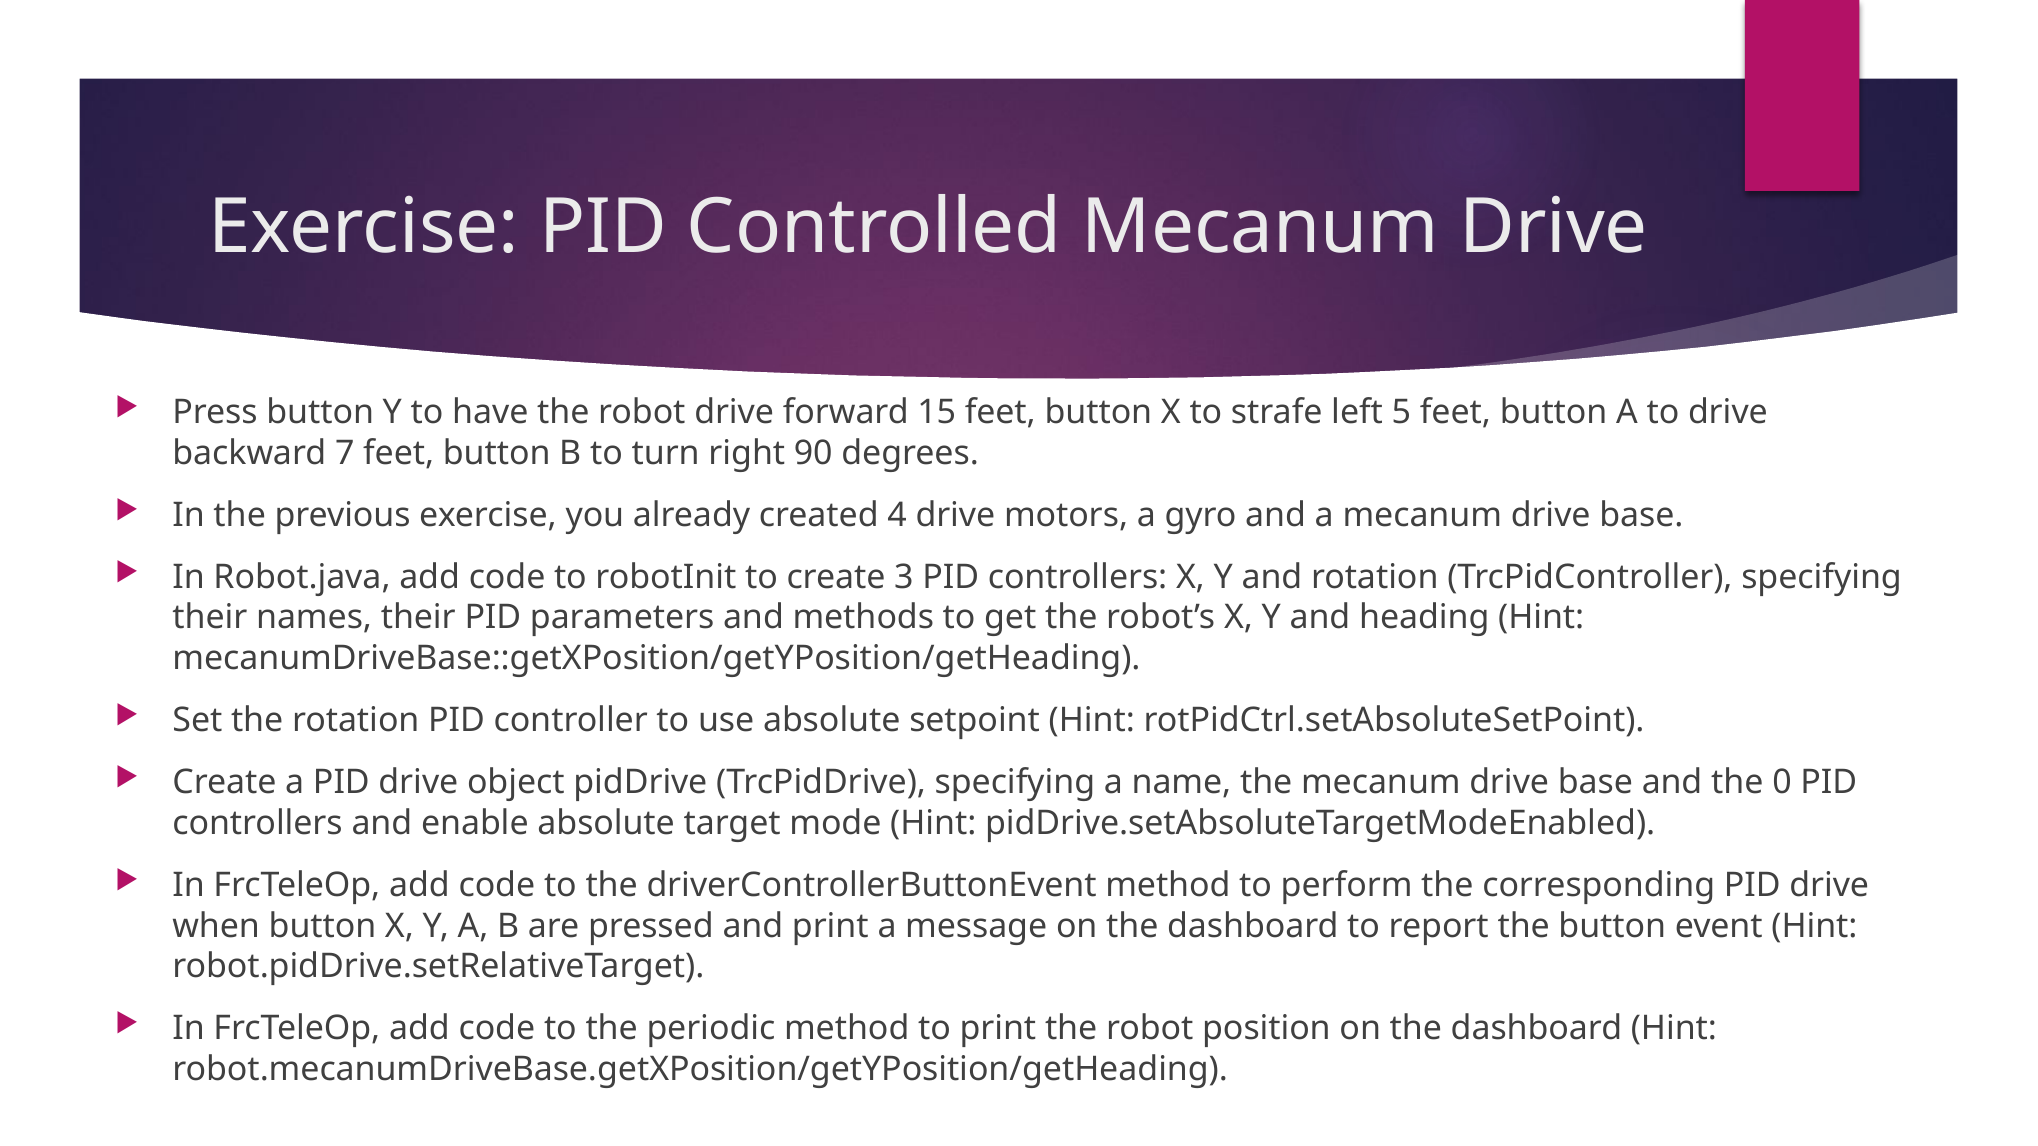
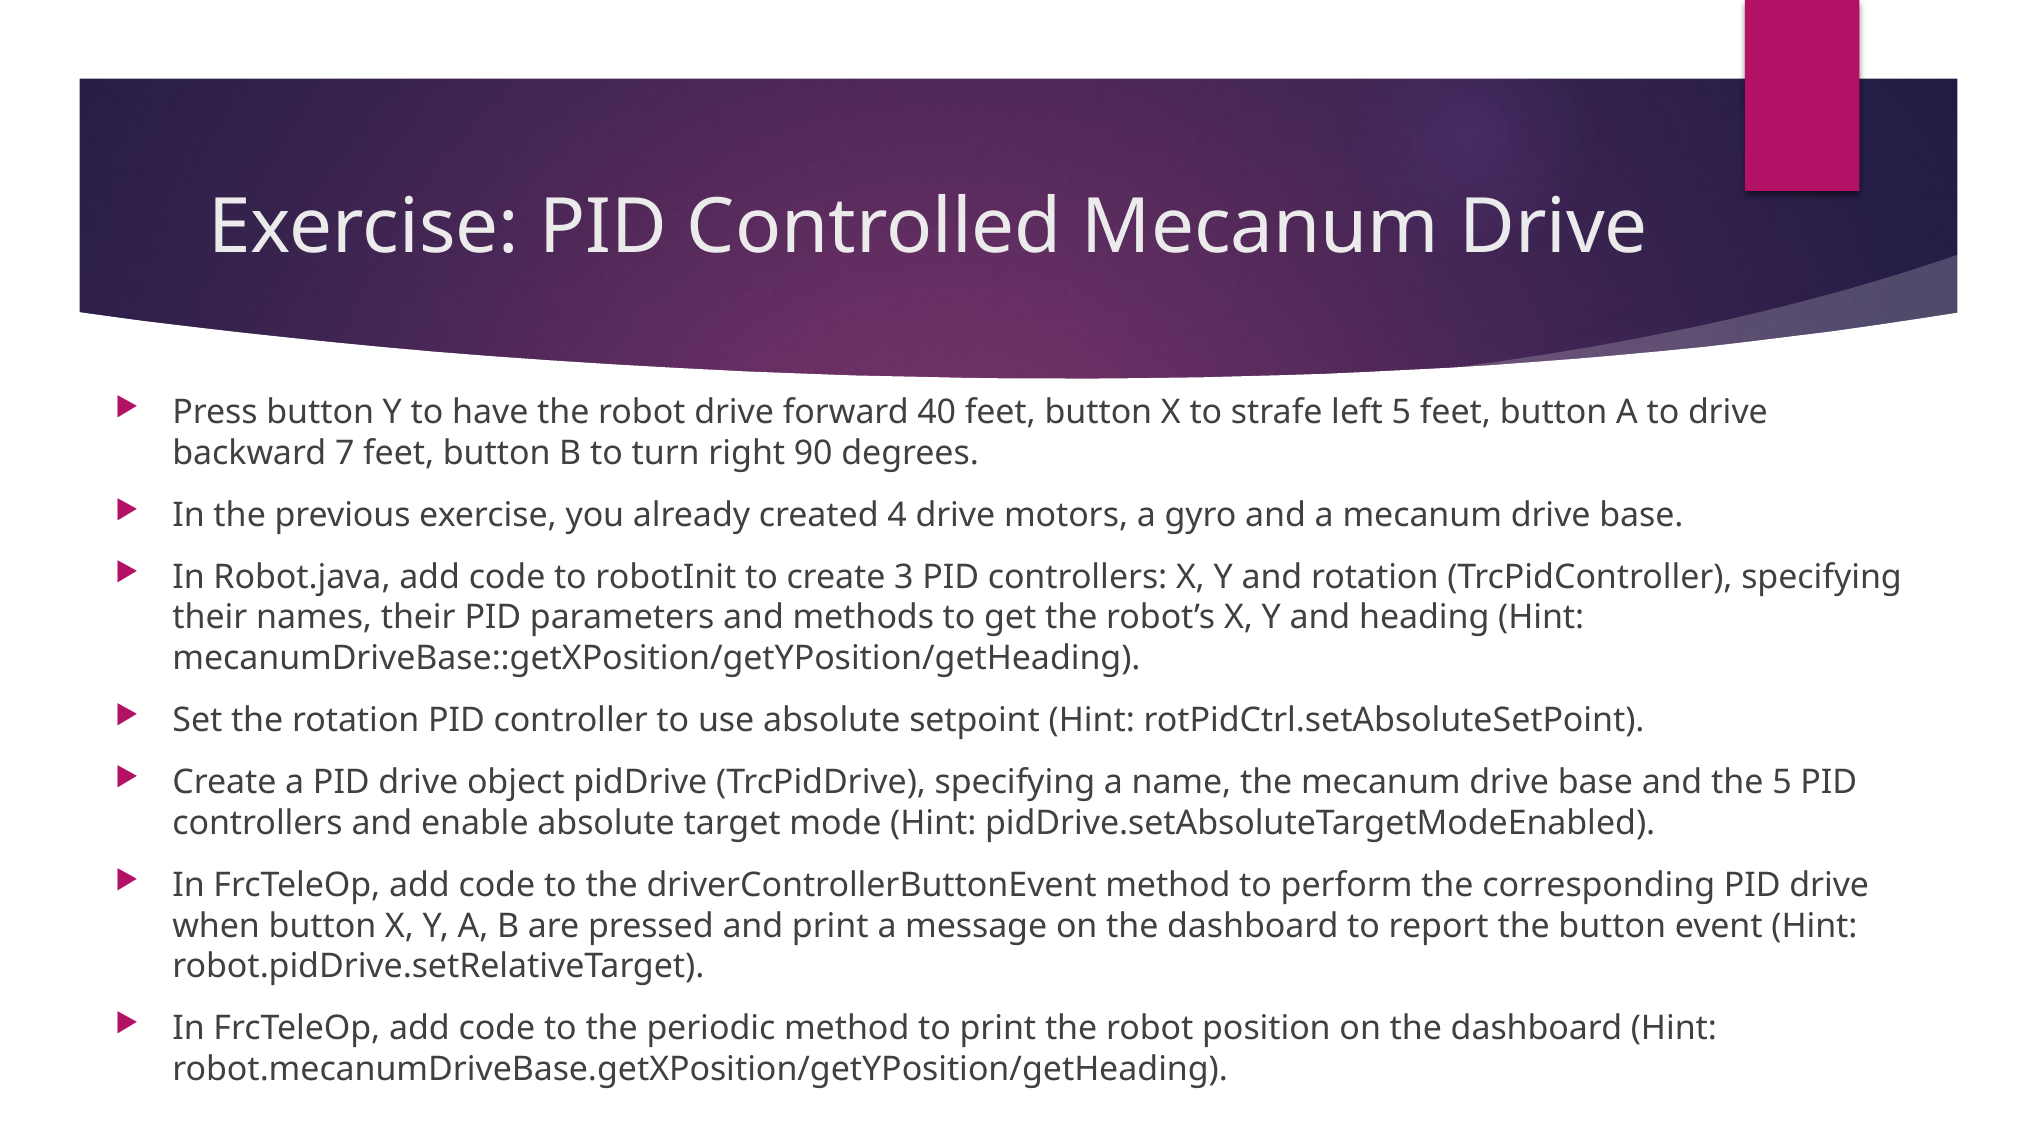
15: 15 -> 40 (937, 413)
the 0: 0 -> 5 (1782, 783)
